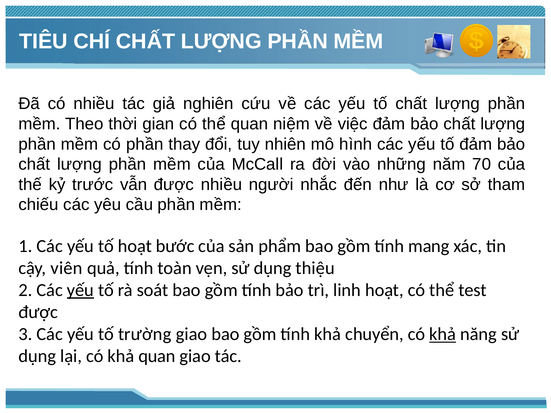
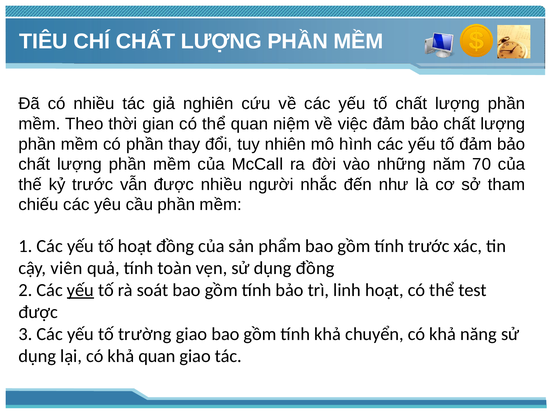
hoạt bước: bước -> đồng (175, 246)
tính mang: mang -> trước (429, 246)
dụng thiệu: thiệu -> đồng (315, 268)
khả underline: present -> none (443, 334)
